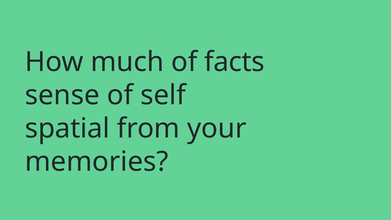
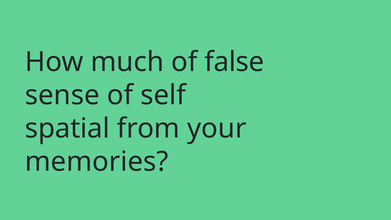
facts: facts -> false (234, 62)
